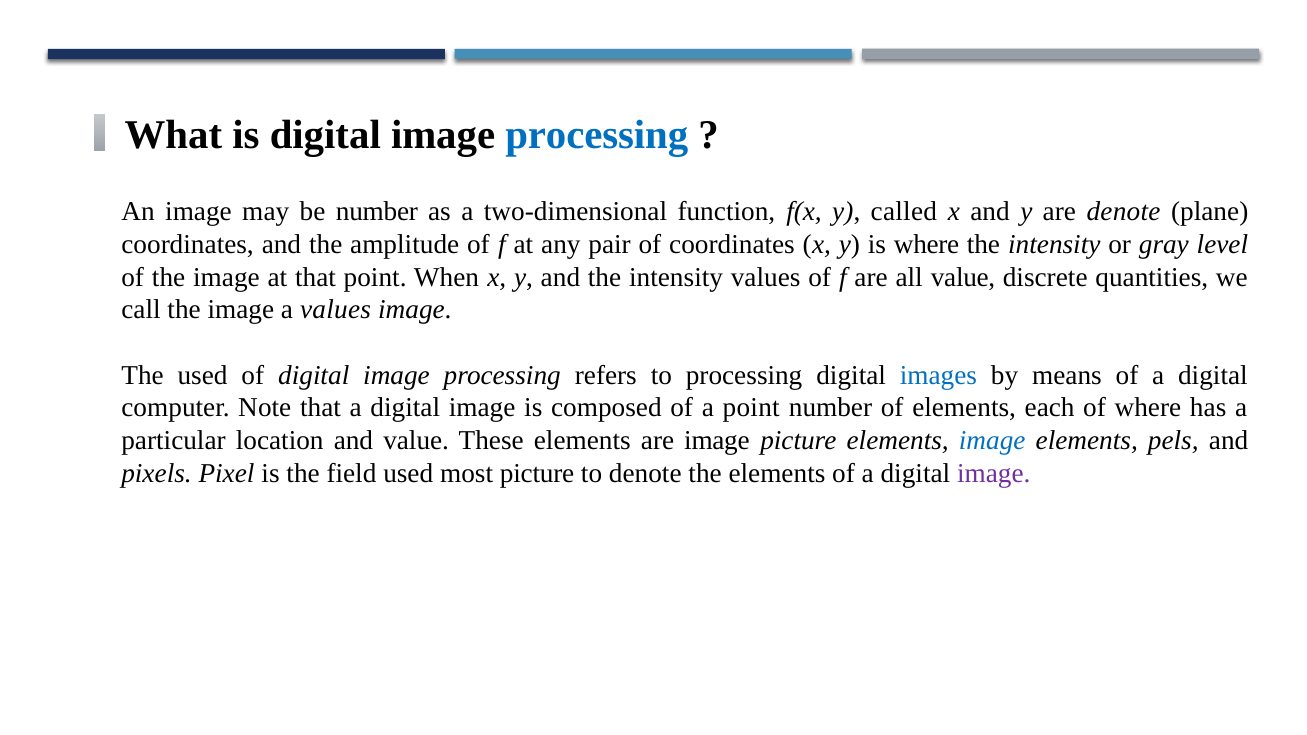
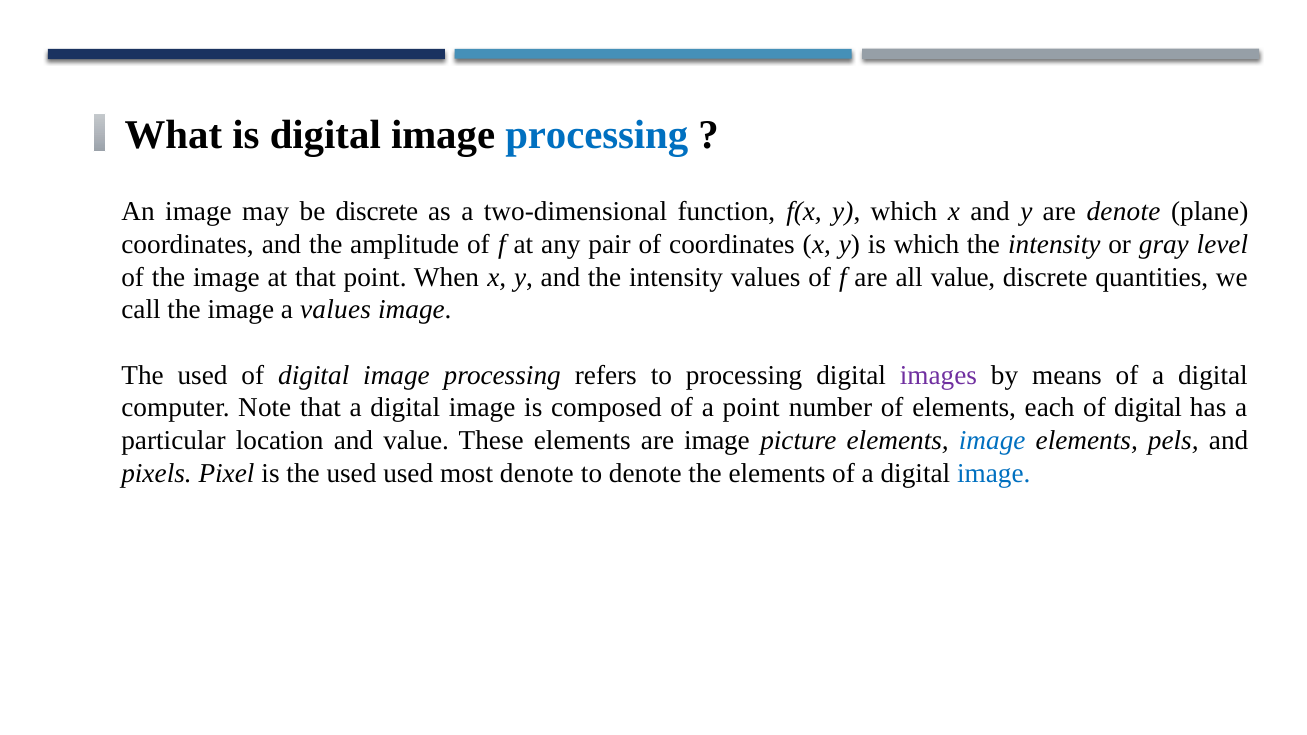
be number: number -> discrete (377, 212)
y called: called -> which (904, 212)
is where: where -> which (927, 245)
images colour: blue -> purple (938, 375)
each of where: where -> digital (1148, 408)
is the field: field -> used (351, 473)
most picture: picture -> denote (537, 473)
image colour: purple -> blue (994, 473)
